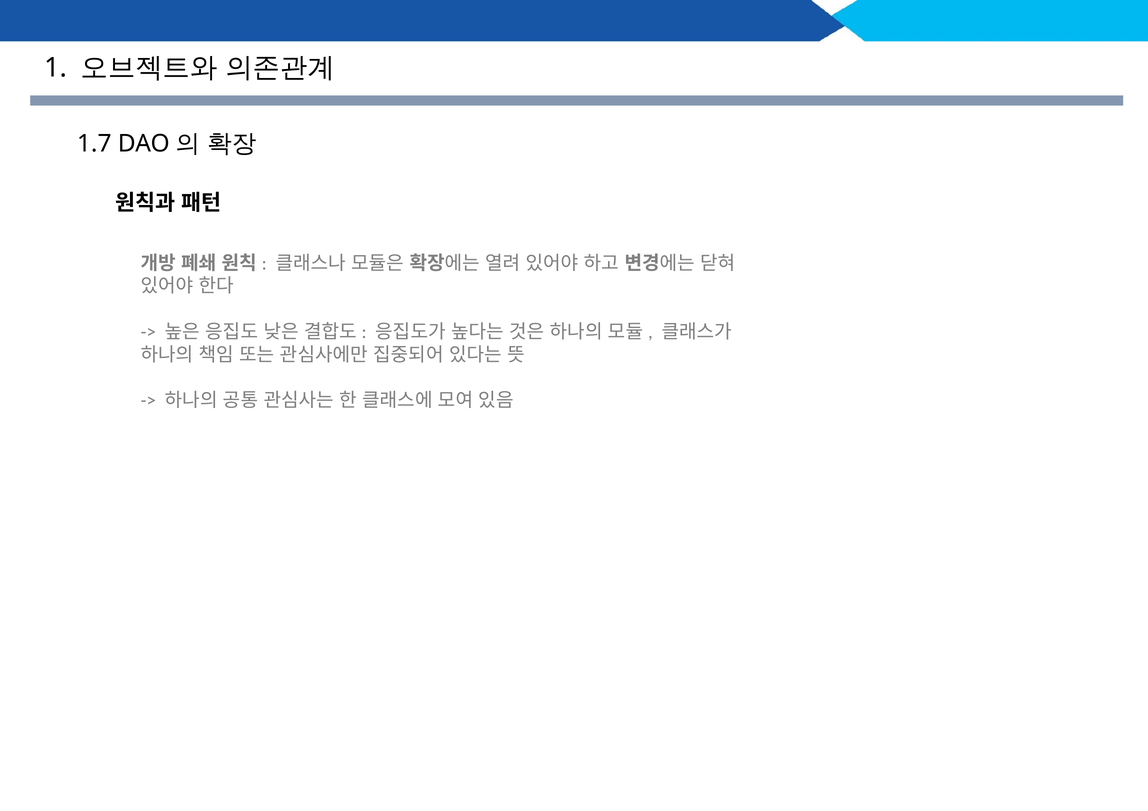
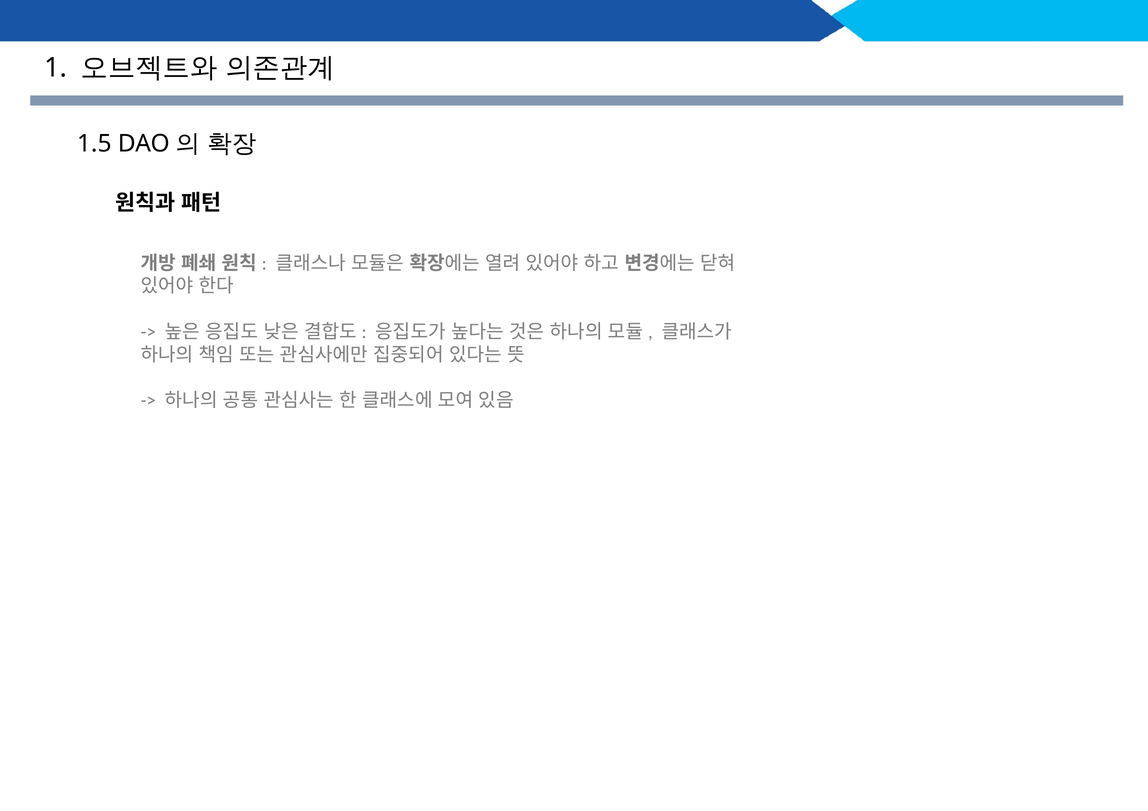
1.7: 1.7 -> 1.5 (94, 144)
